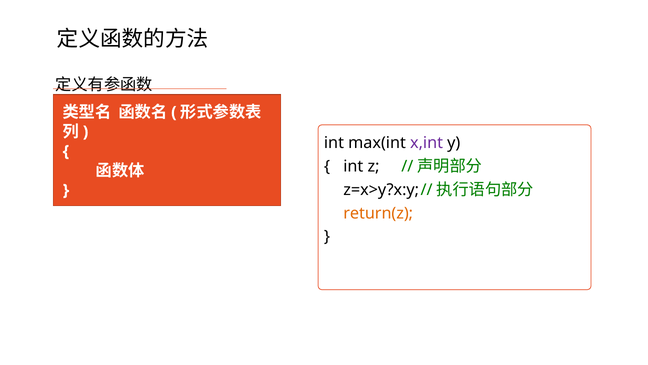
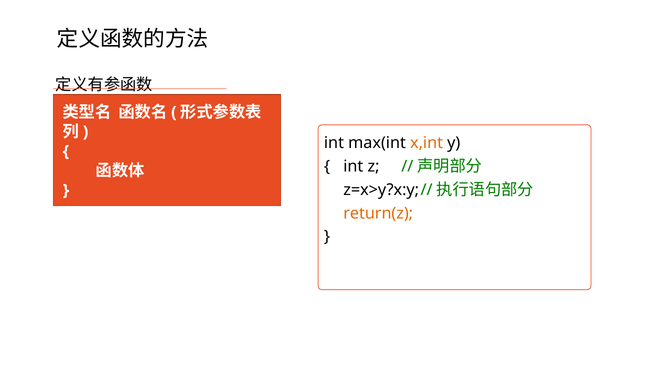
x,int colour: purple -> orange (427, 143)
